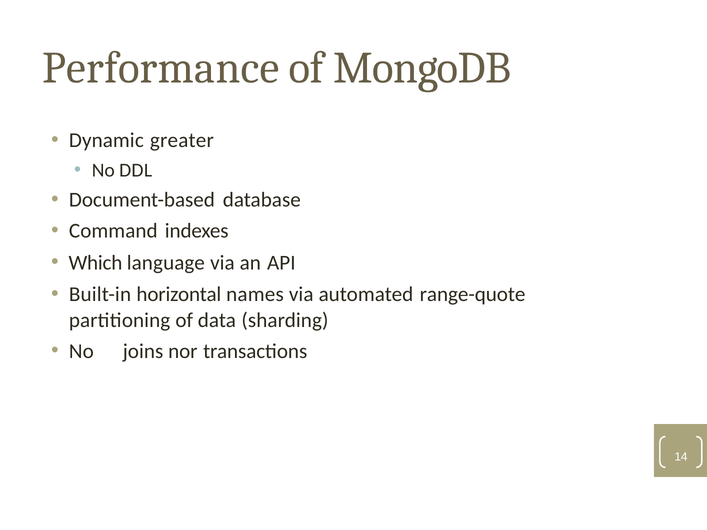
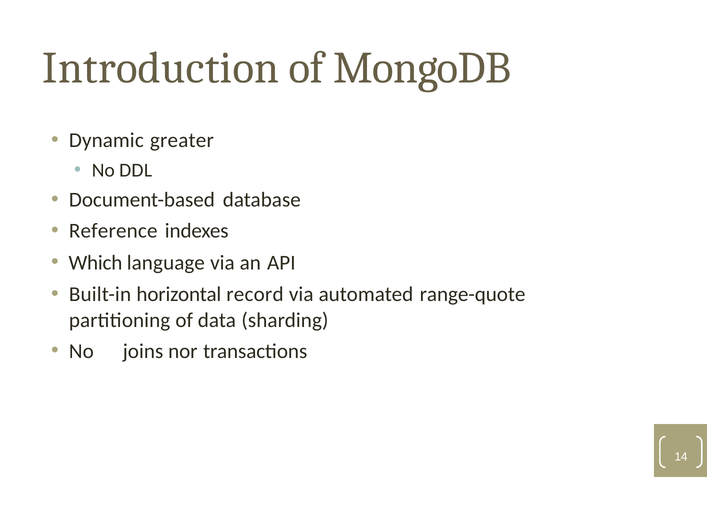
Performance: Performance -> Introduction (161, 68)
Command: Command -> Reference (113, 231)
names: names -> record (255, 294)
